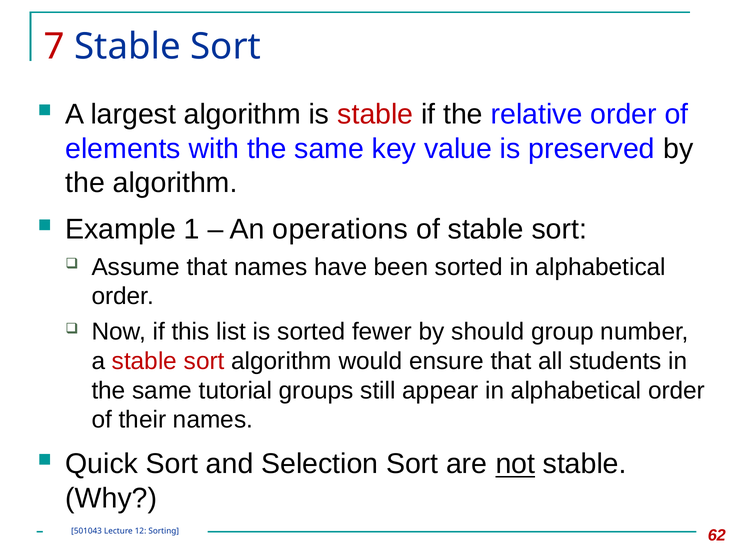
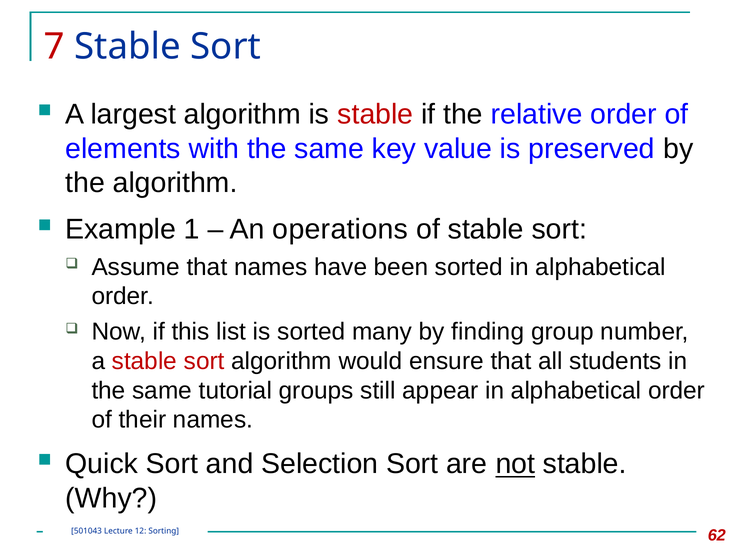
fewer: fewer -> many (382, 332)
should: should -> finding (488, 332)
